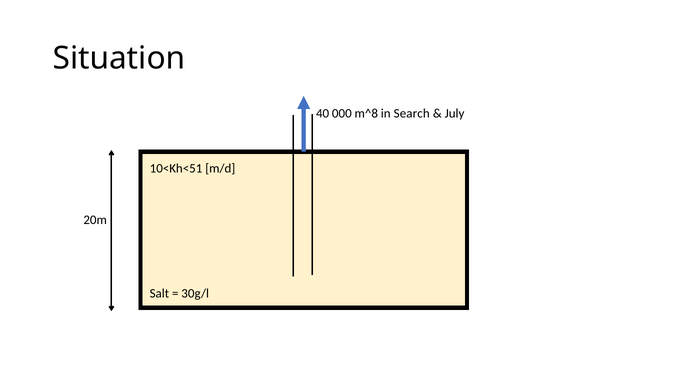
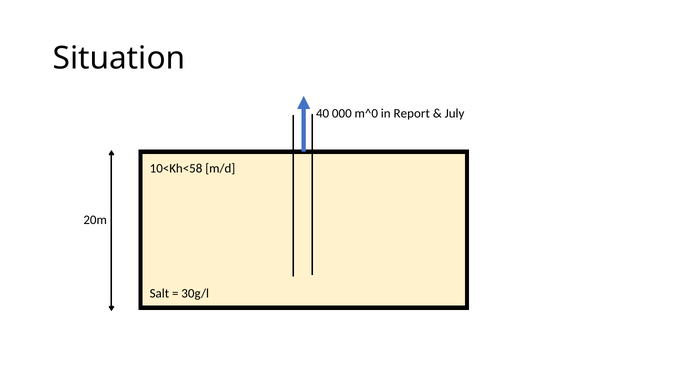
m^8: m^8 -> m^0 (366, 113)
Search: Search -> Report (412, 113)
10<Kh<51: 10<Kh<51 -> 10<Kh<58 (176, 168)
